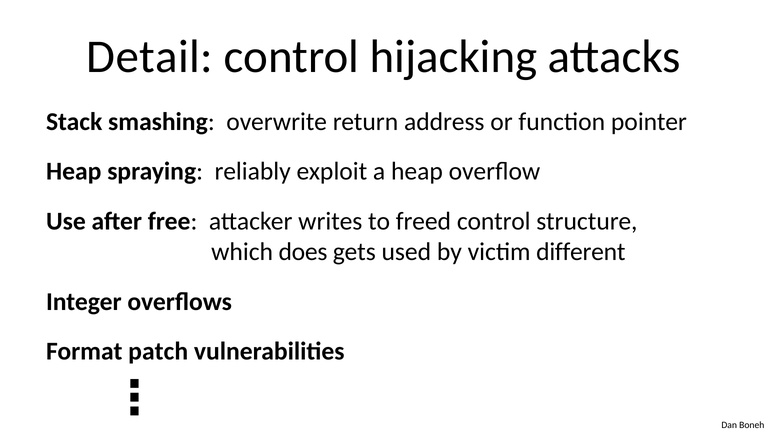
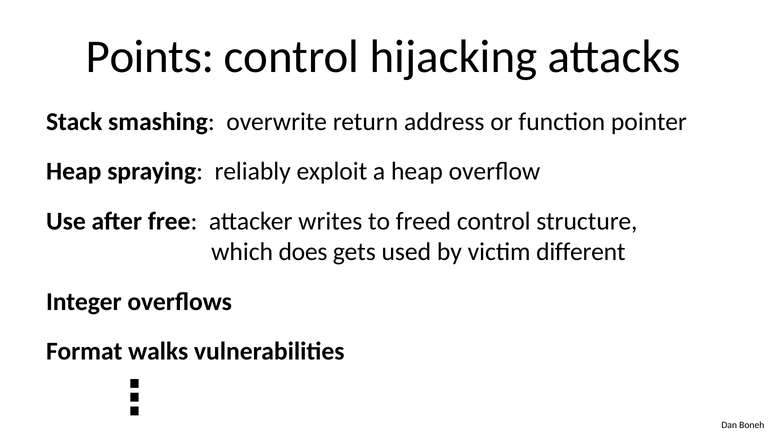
Detail: Detail -> Points (150, 57)
patch: patch -> walks (158, 351)
